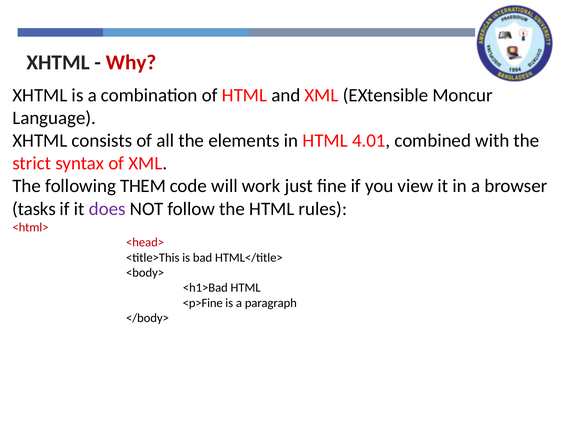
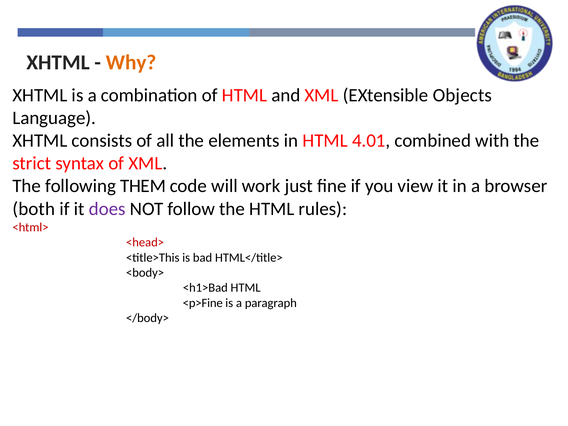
Why colour: red -> orange (131, 62)
Moncur: Moncur -> Objects (462, 95)
tasks: tasks -> both (34, 209)
